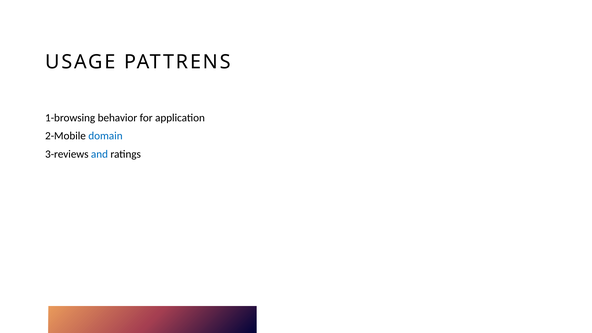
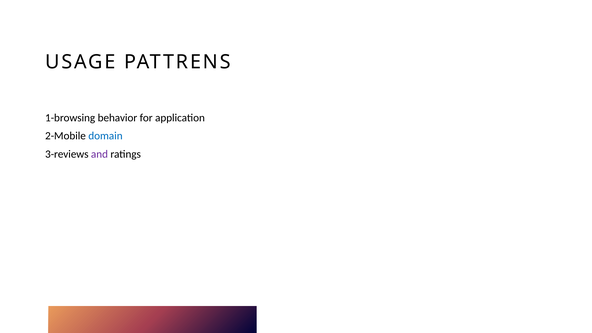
and colour: blue -> purple (99, 154)
